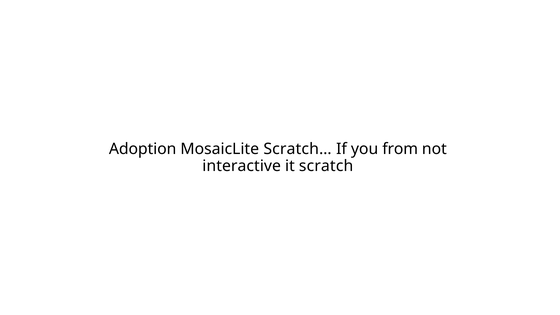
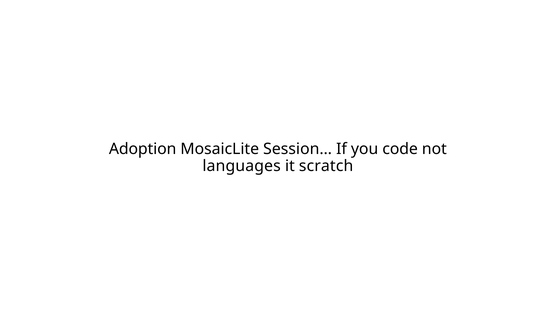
Scratch…: Scratch… -> Session… (298, 149)
from: from -> code (400, 149)
interactive: interactive -> languages (242, 166)
